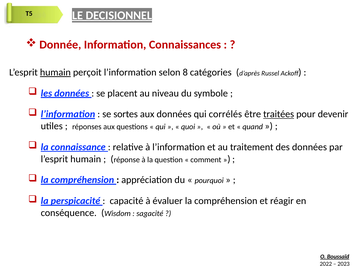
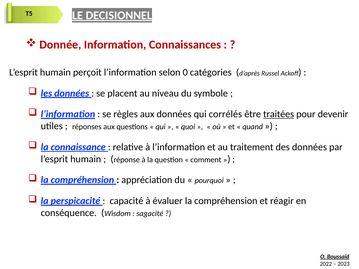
humain underline: present -> none (55, 72)
8: 8 -> 0 (185, 72)
sortes: sortes -> règles (126, 114)
